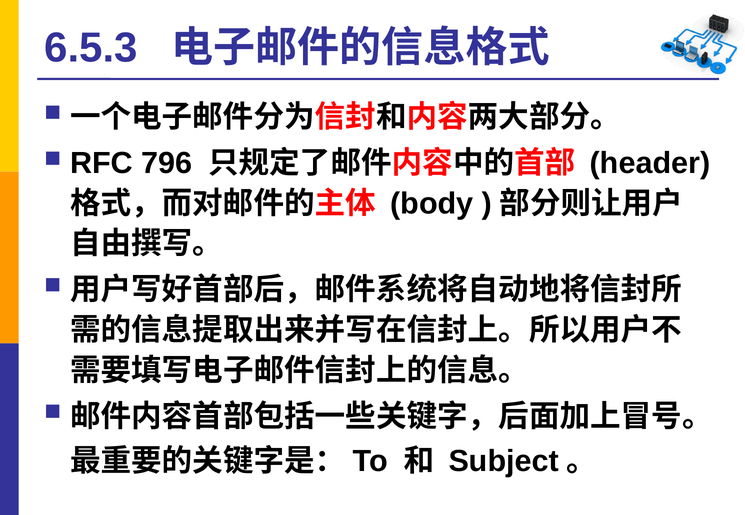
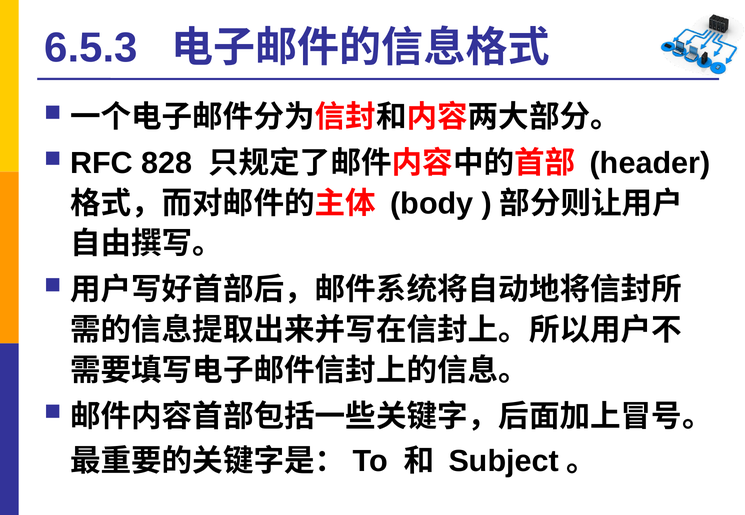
796: 796 -> 828 (167, 164)
